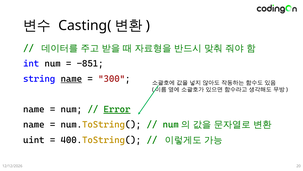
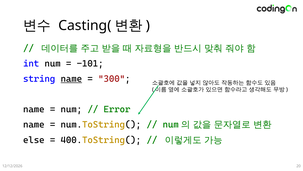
-851: -851 -> -101 (90, 63)
Error underline: present -> none (117, 109)
uint: uint -> else (34, 140)
